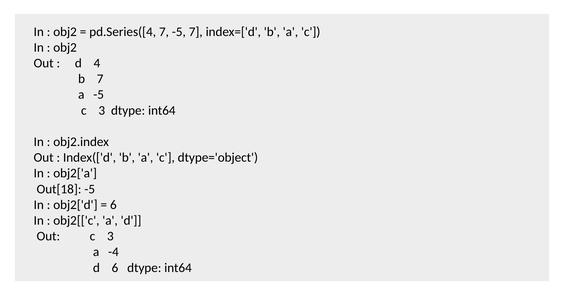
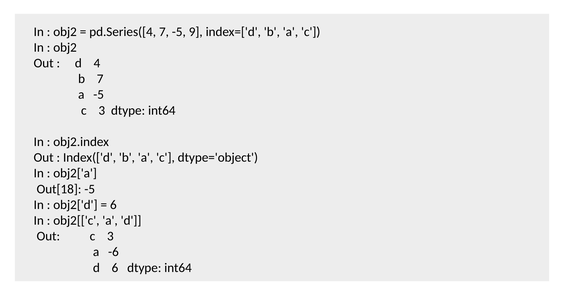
-5 7: 7 -> 9 (196, 32)
-4: -4 -> -6 (113, 252)
